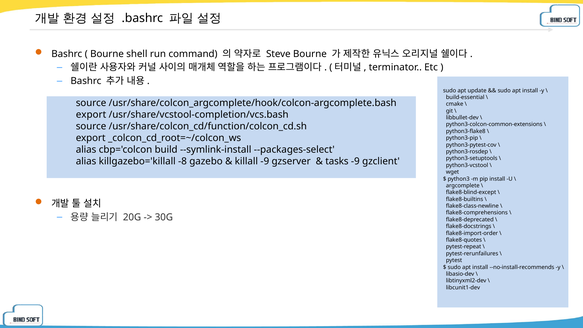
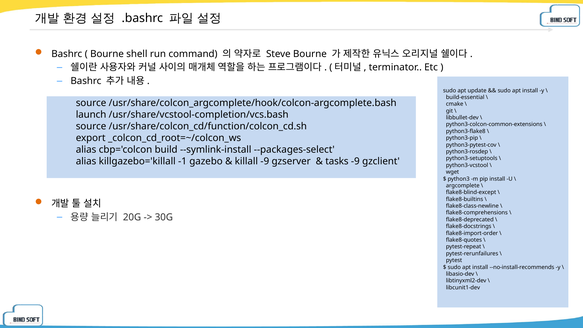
export: export -> launch (91, 114)
-8: -8 -> -1 (182, 161)
